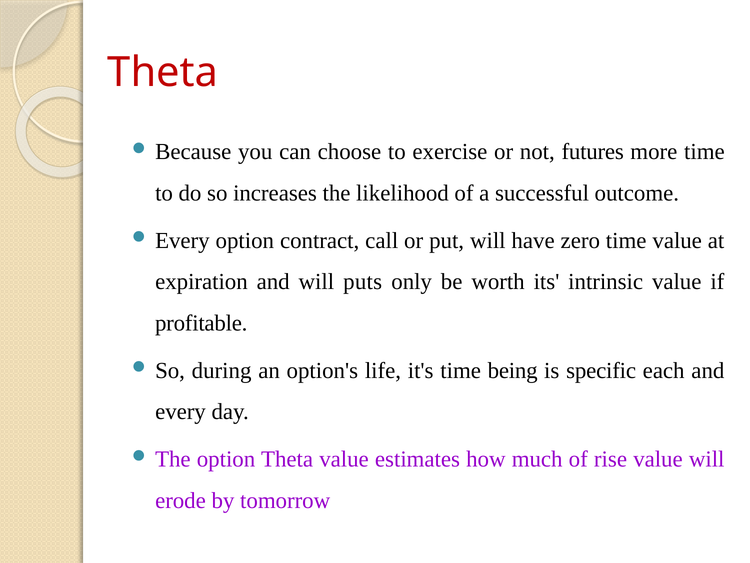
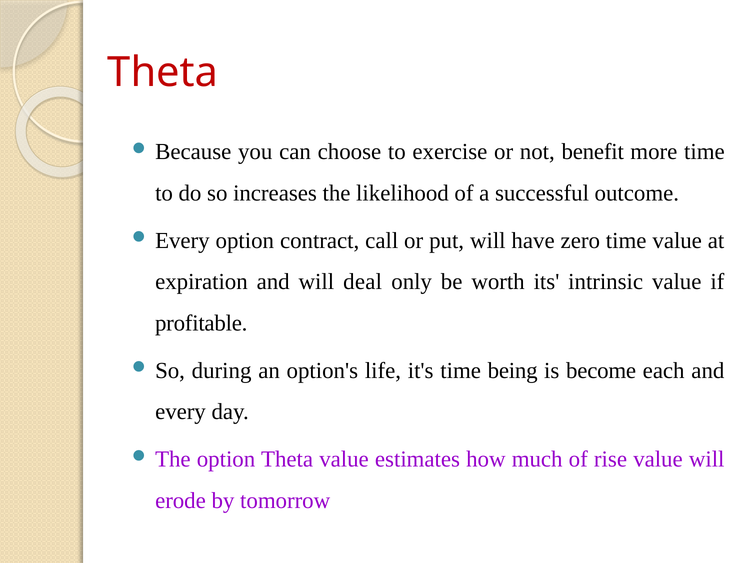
futures: futures -> benefit (593, 152)
puts: puts -> deal (363, 282)
specific: specific -> become (601, 370)
